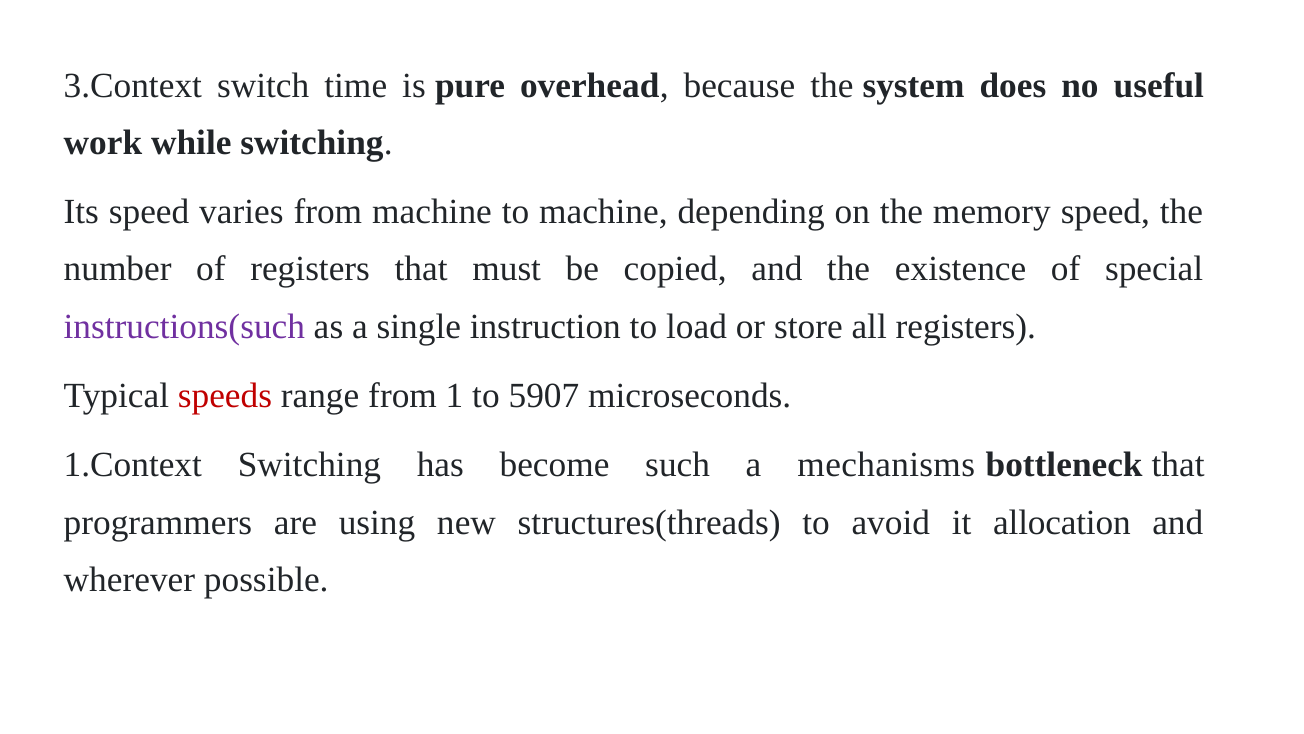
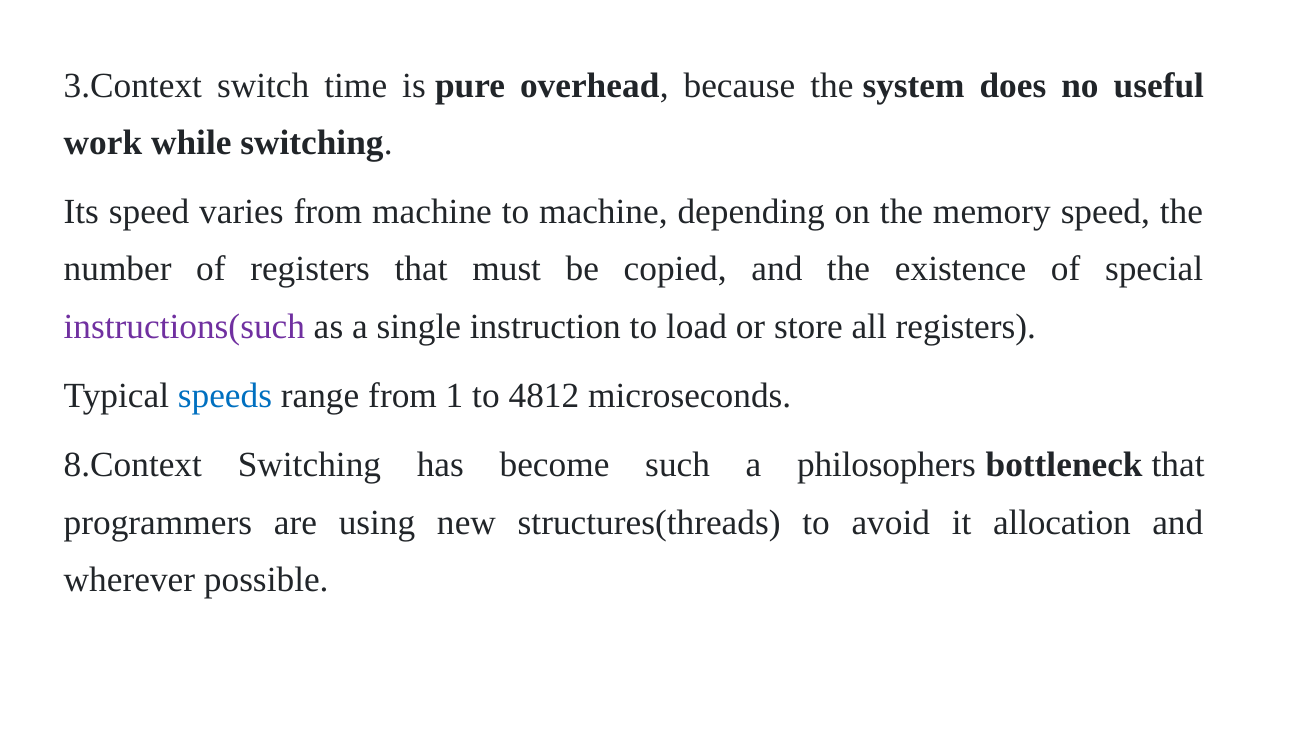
speeds colour: red -> blue (225, 396)
5907: 5907 -> 4812 (544, 396)
1.Context: 1.Context -> 8.Context (133, 465)
mechanisms: mechanisms -> philosophers (886, 465)
